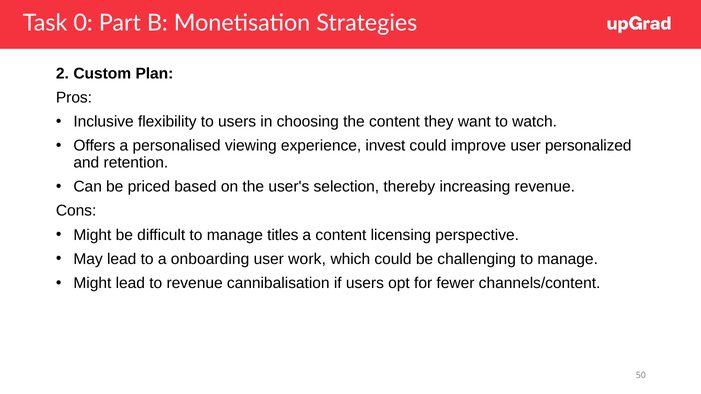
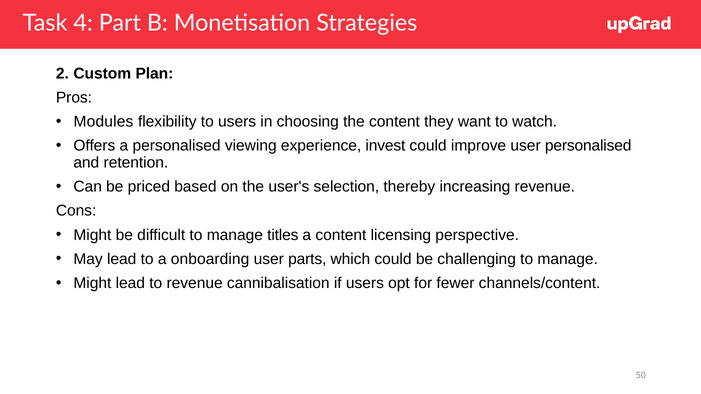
0: 0 -> 4 (83, 23)
Inclusive: Inclusive -> Modules (103, 122)
user personalized: personalized -> personalised (588, 146)
work: work -> parts (307, 259)
